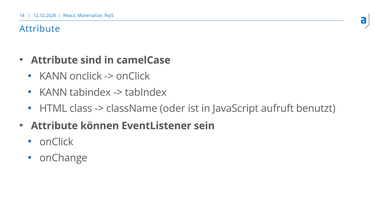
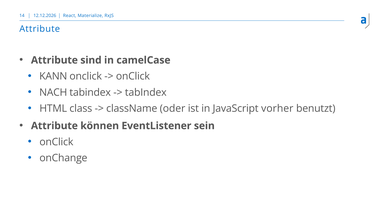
KANN: KANN -> NACH (53, 92)
aufruft: aufruft -> vorher (277, 109)
